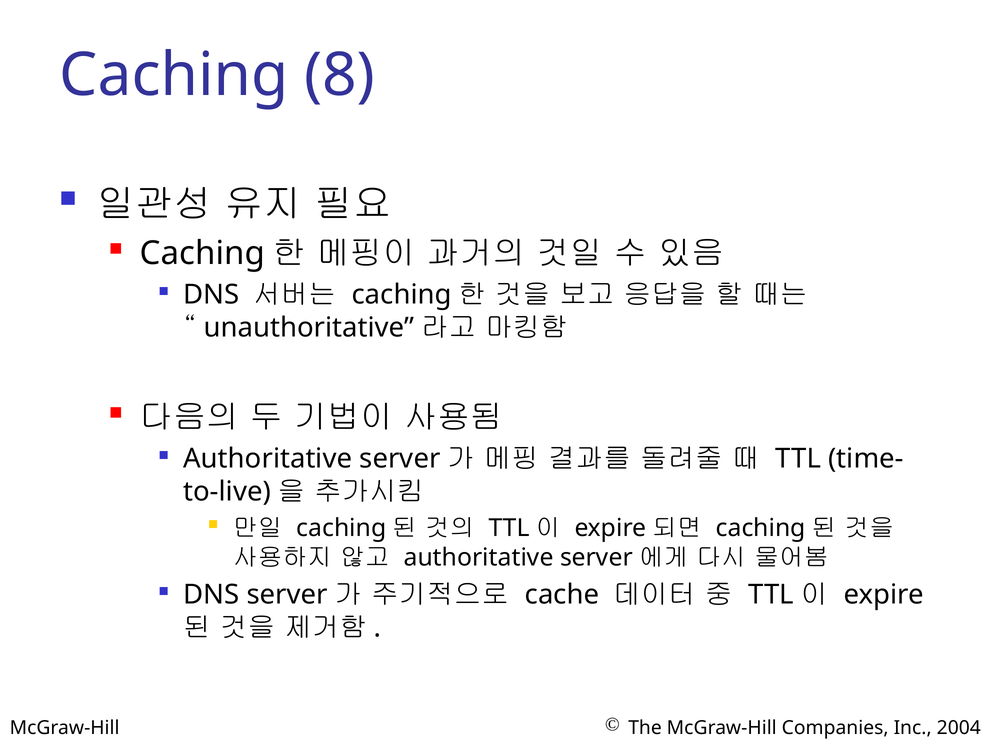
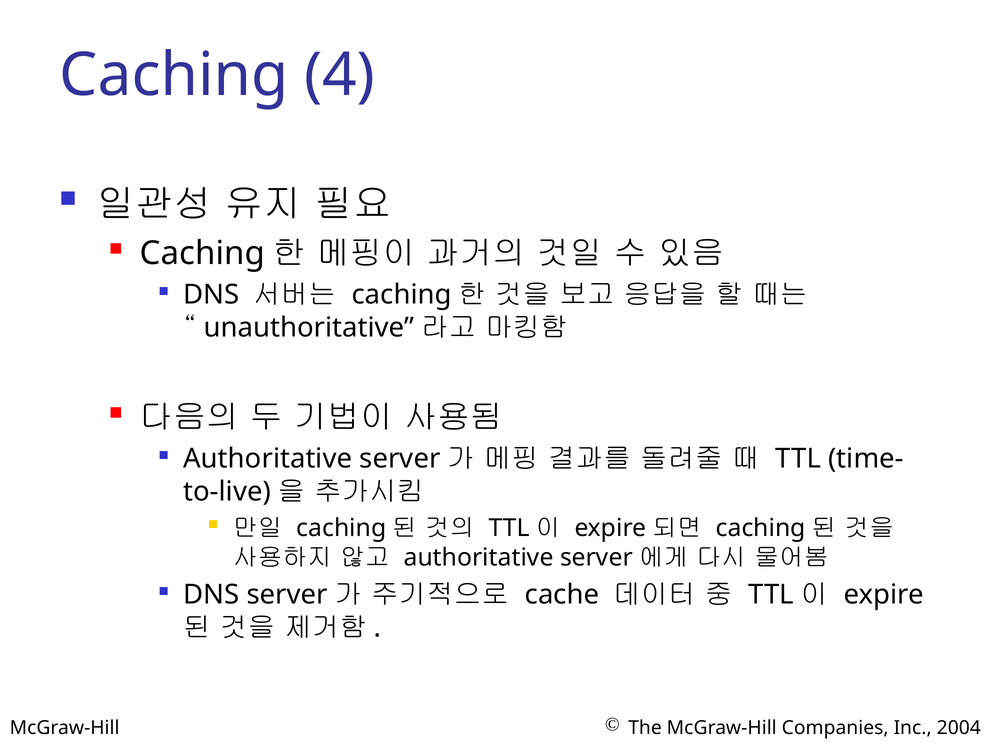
8: 8 -> 4 (340, 75)
